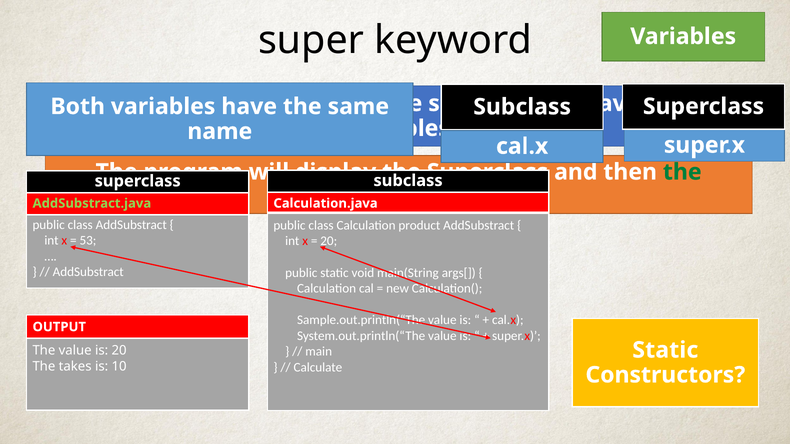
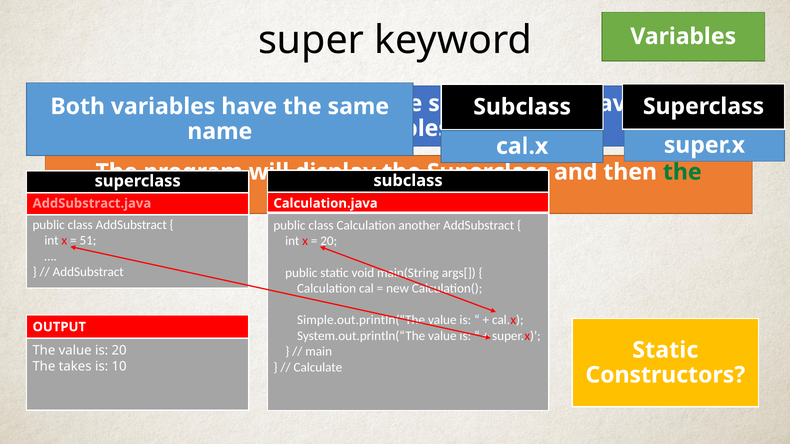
AddSubstract.java colour: light green -> pink (92, 204)
product: product -> another (419, 226)
53: 53 -> 51 (88, 241)
Sample.out.println(“The: Sample.out.println(“The -> Simple.out.println(“The (361, 320)
